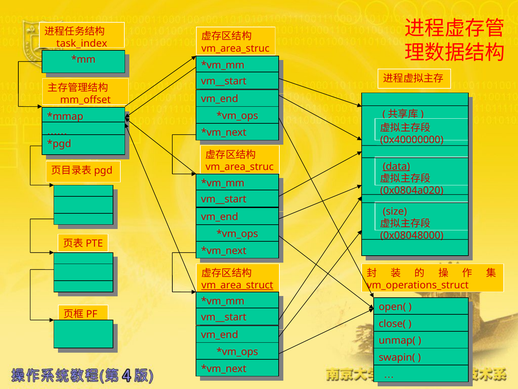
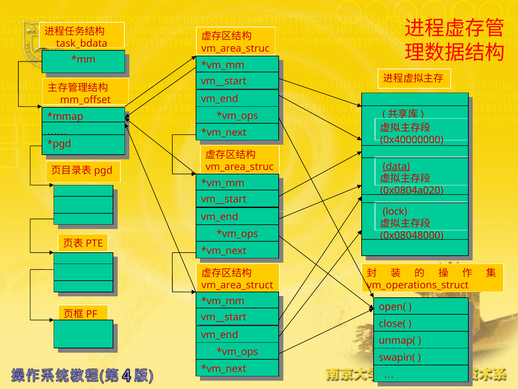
task_index: task_index -> task_bdata (82, 44)
size: size -> lock (395, 211)
vm_area_struct underline: present -> none (237, 285)
